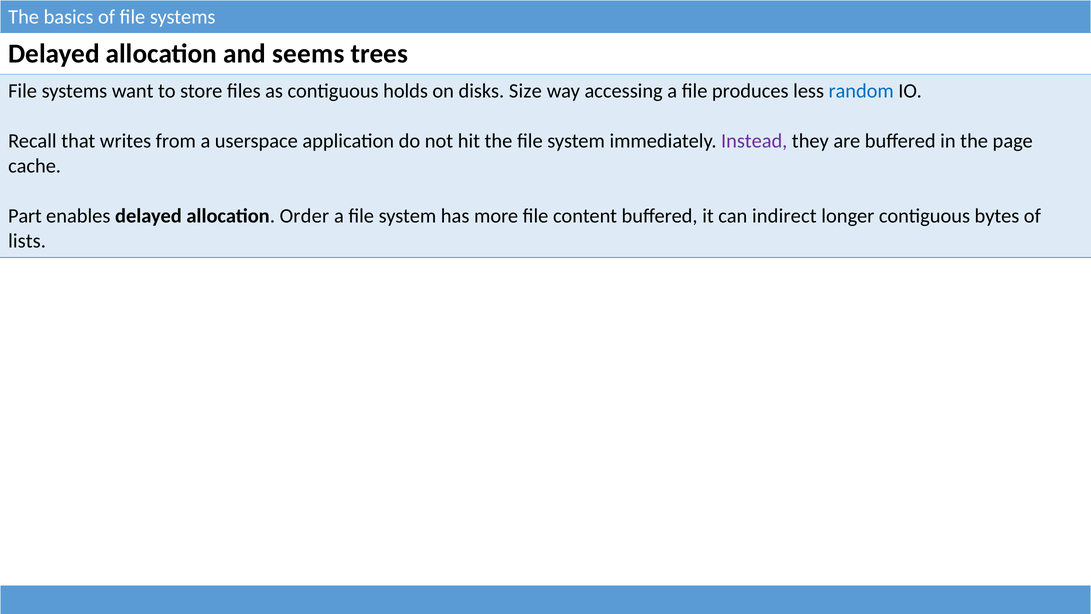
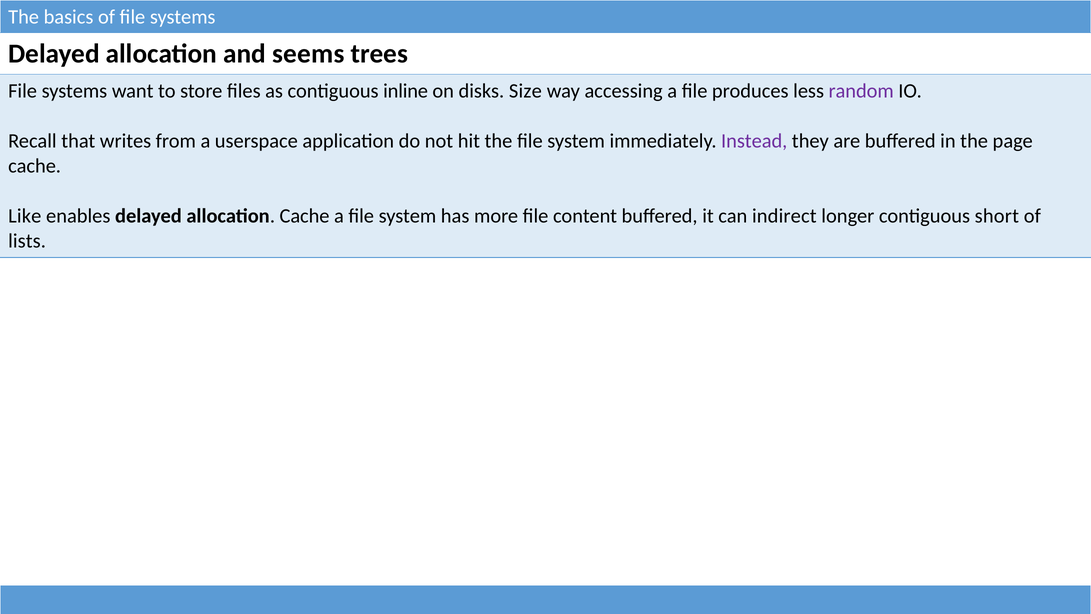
holds: holds -> inline (406, 91)
random colour: blue -> purple (861, 91)
Part: Part -> Like (25, 216)
allocation Order: Order -> Cache (305, 216)
bytes: bytes -> short (997, 216)
